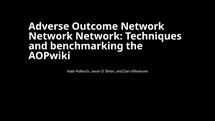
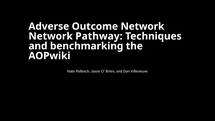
Network: Network -> Pathway (99, 36)
